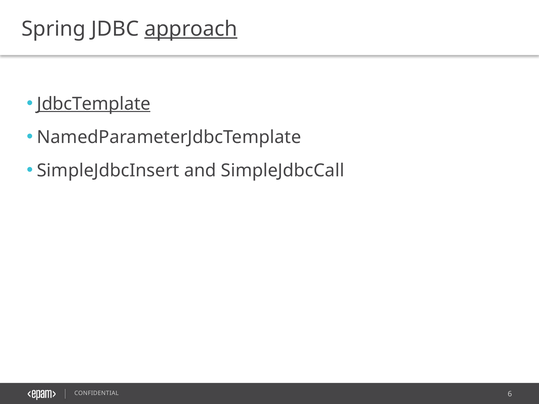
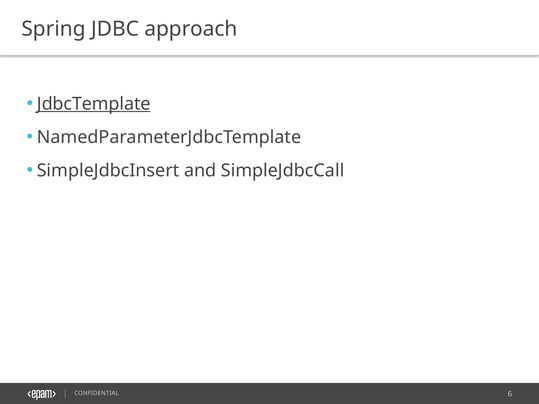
approach underline: present -> none (191, 29)
